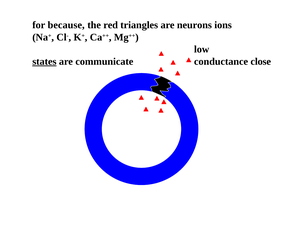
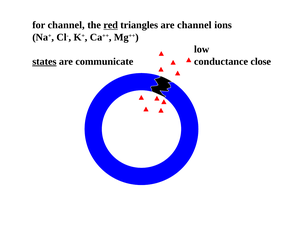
for because: because -> channel (66, 25)
red underline: none -> present (111, 25)
are neurons: neurons -> channel (194, 25)
